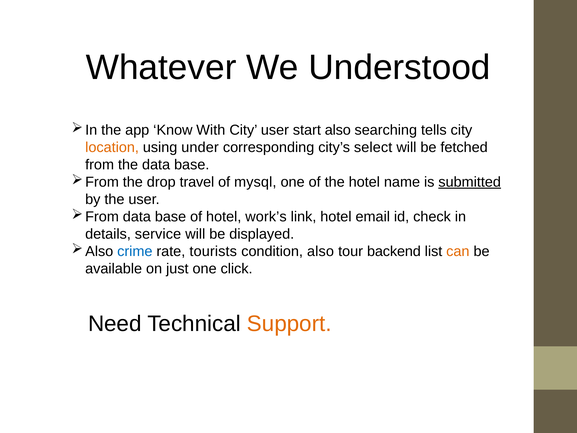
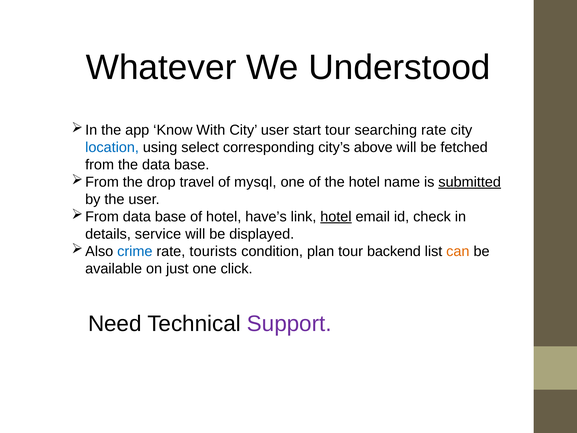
start also: also -> tour (338, 130)
searching tells: tells -> rate (434, 130)
location colour: orange -> blue (112, 147)
under: under -> select (200, 147)
select: select -> above (373, 147)
work’s: work’s -> have’s (266, 216)
hotel underline: none -> present (336, 216)
condition also: also -> plan (321, 251)
Support colour: orange -> purple (289, 324)
